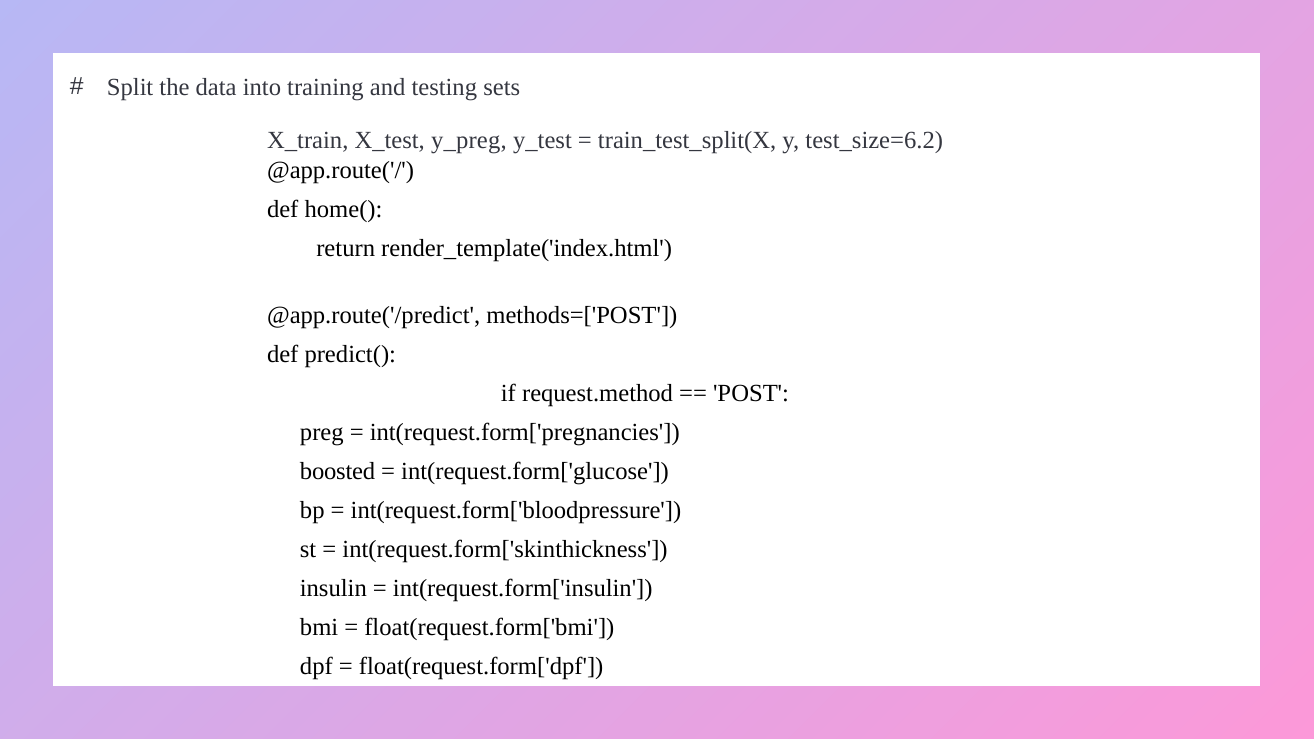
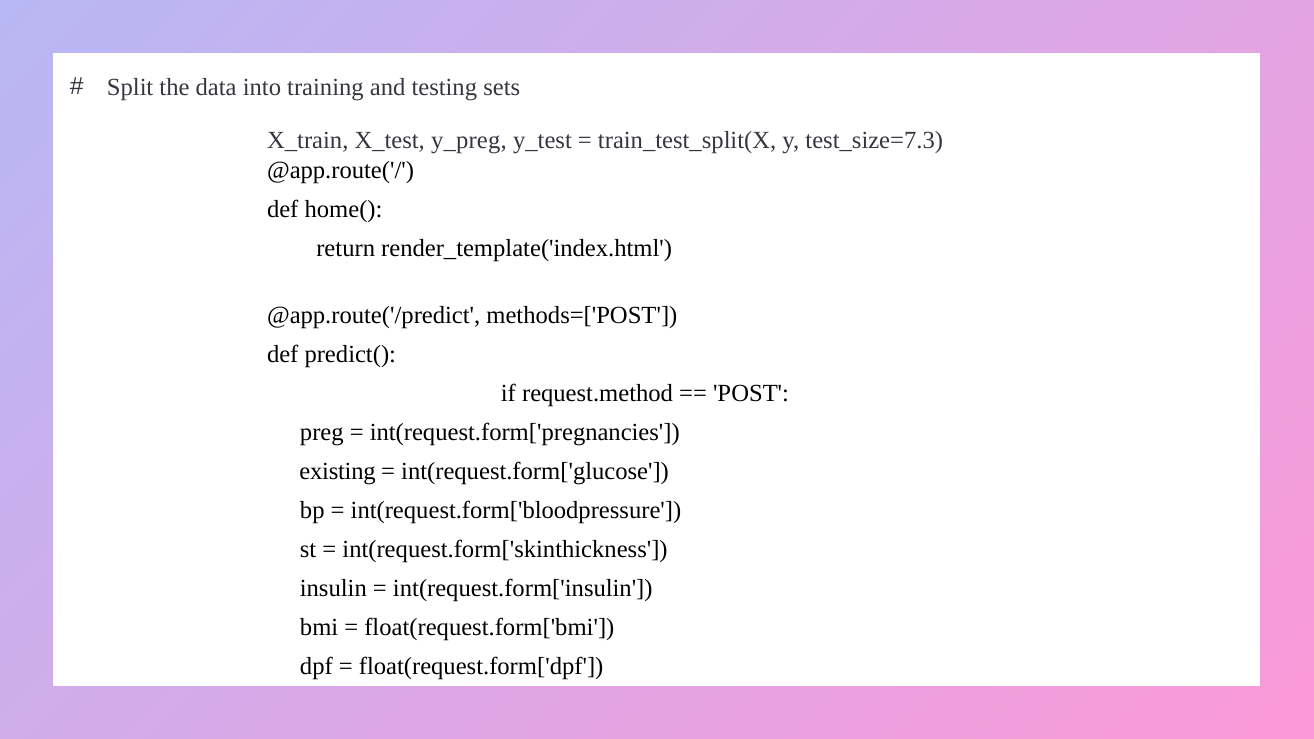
test_size=6.2: test_size=6.2 -> test_size=7.3 (874, 140)
boosted: boosted -> existing (338, 472)
